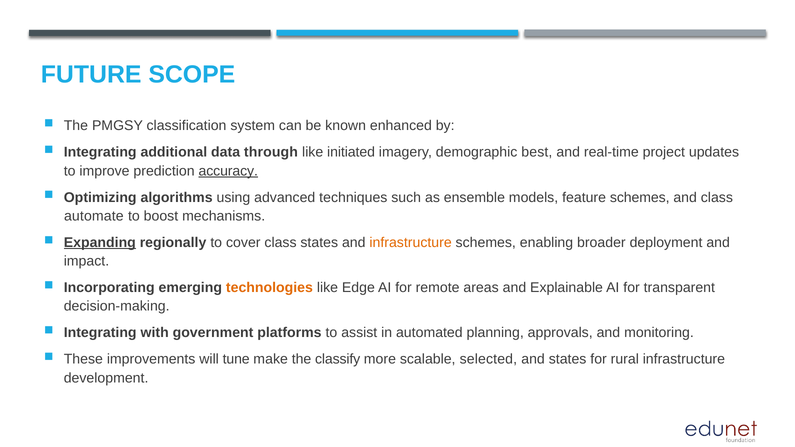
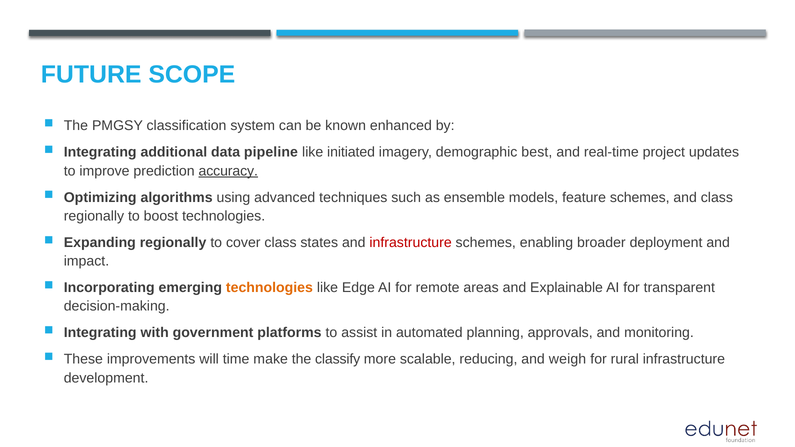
through: through -> pipeline (271, 152)
automate: automate -> regionally (94, 216)
boost mechanisms: mechanisms -> technologies (224, 216)
Expanding underline: present -> none (100, 243)
infrastructure colour: orange -> red (411, 243)
tune: tune -> time (236, 359)
selected: selected -> reducing (488, 359)
and states: states -> weigh (568, 359)
